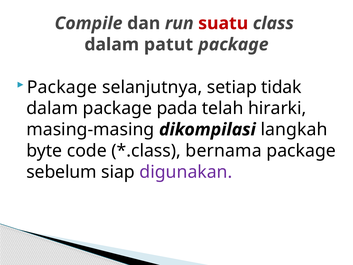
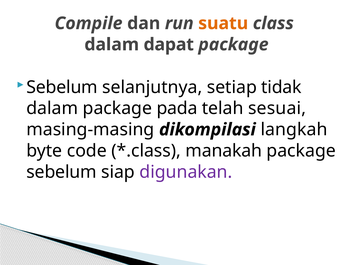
suatu colour: red -> orange (223, 23)
patut: patut -> dapat (169, 44)
Package: Package -> Sebelum (62, 87)
hirarki: hirarki -> sesuai (277, 108)
bernama: bernama -> manakah (224, 151)
